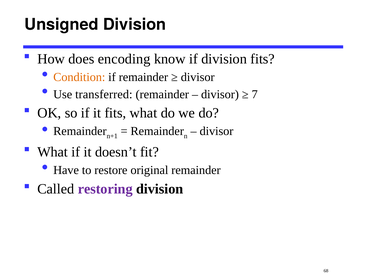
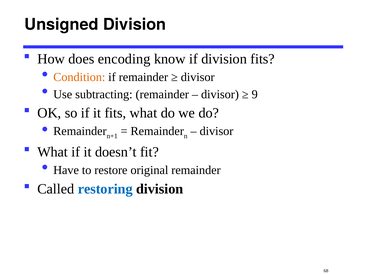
transferred: transferred -> subtracting (104, 94)
7: 7 -> 9 (255, 94)
restoring colour: purple -> blue (105, 189)
